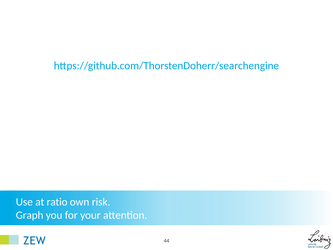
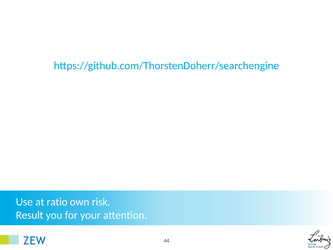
Graph: Graph -> Result (30, 215)
